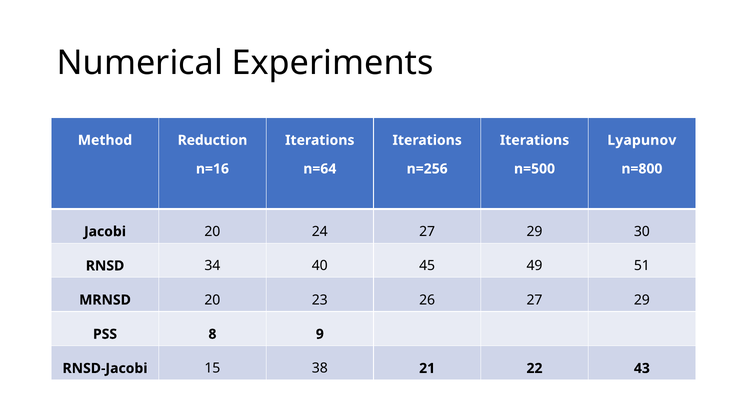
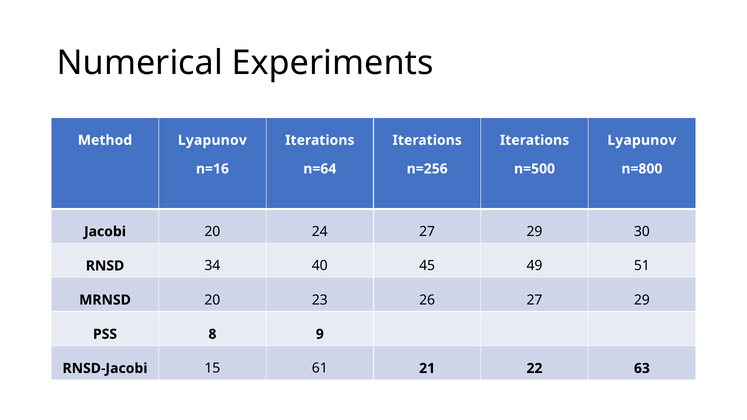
Method Reduction: Reduction -> Lyapunov (212, 140)
38: 38 -> 61 (320, 369)
43: 43 -> 63 (642, 369)
